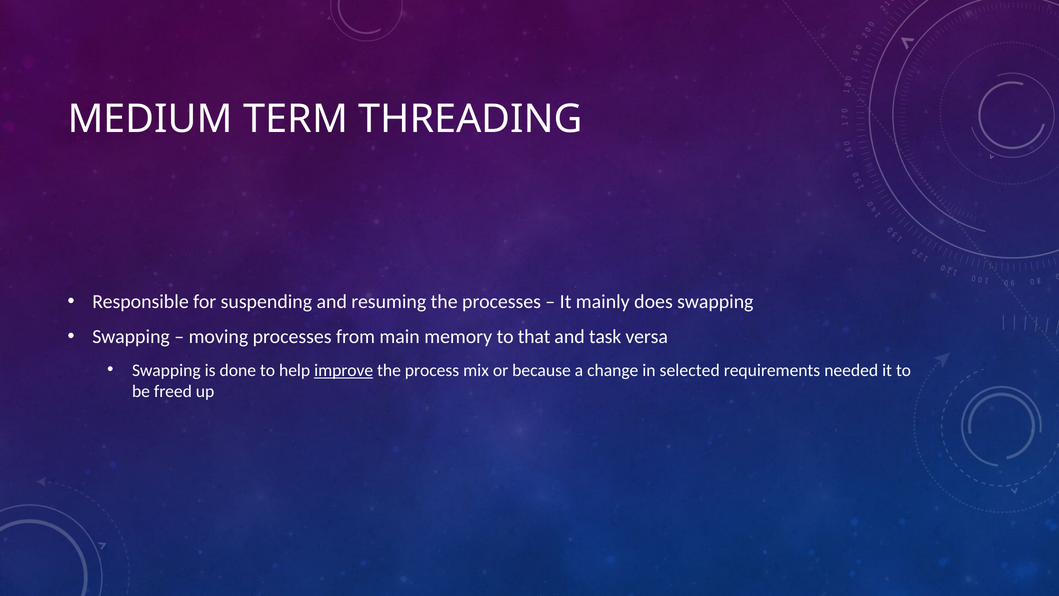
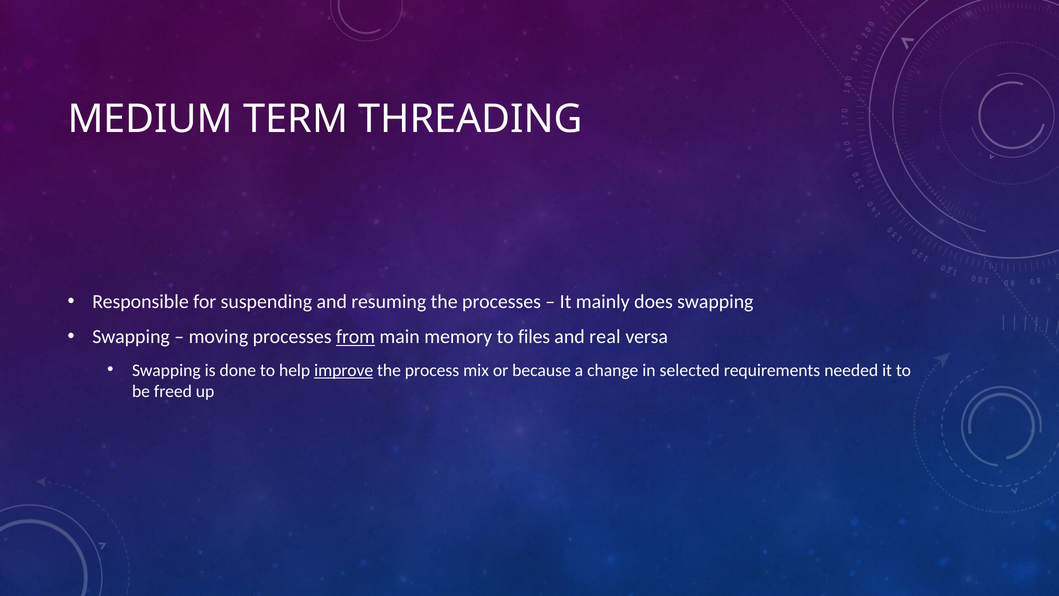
from underline: none -> present (356, 337)
that: that -> files (534, 337)
task: task -> real (605, 337)
